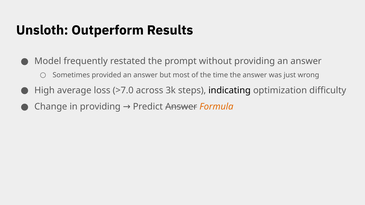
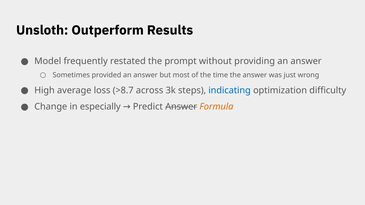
>7.0: >7.0 -> >8.7 (123, 90)
indicating colour: black -> blue (230, 90)
in providing: providing -> especially (100, 107)
